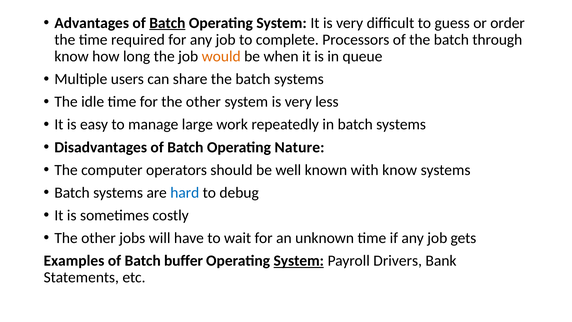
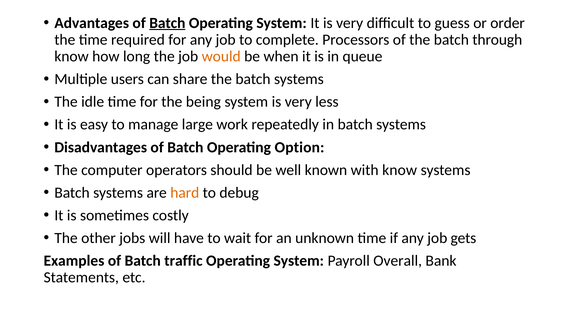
for the other: other -> being (203, 102)
Nature: Nature -> Option (300, 147)
hard colour: blue -> orange (185, 192)
buffer: buffer -> traffic (183, 261)
System underline: present -> none (299, 261)
Drivers: Drivers -> Overall (398, 261)
